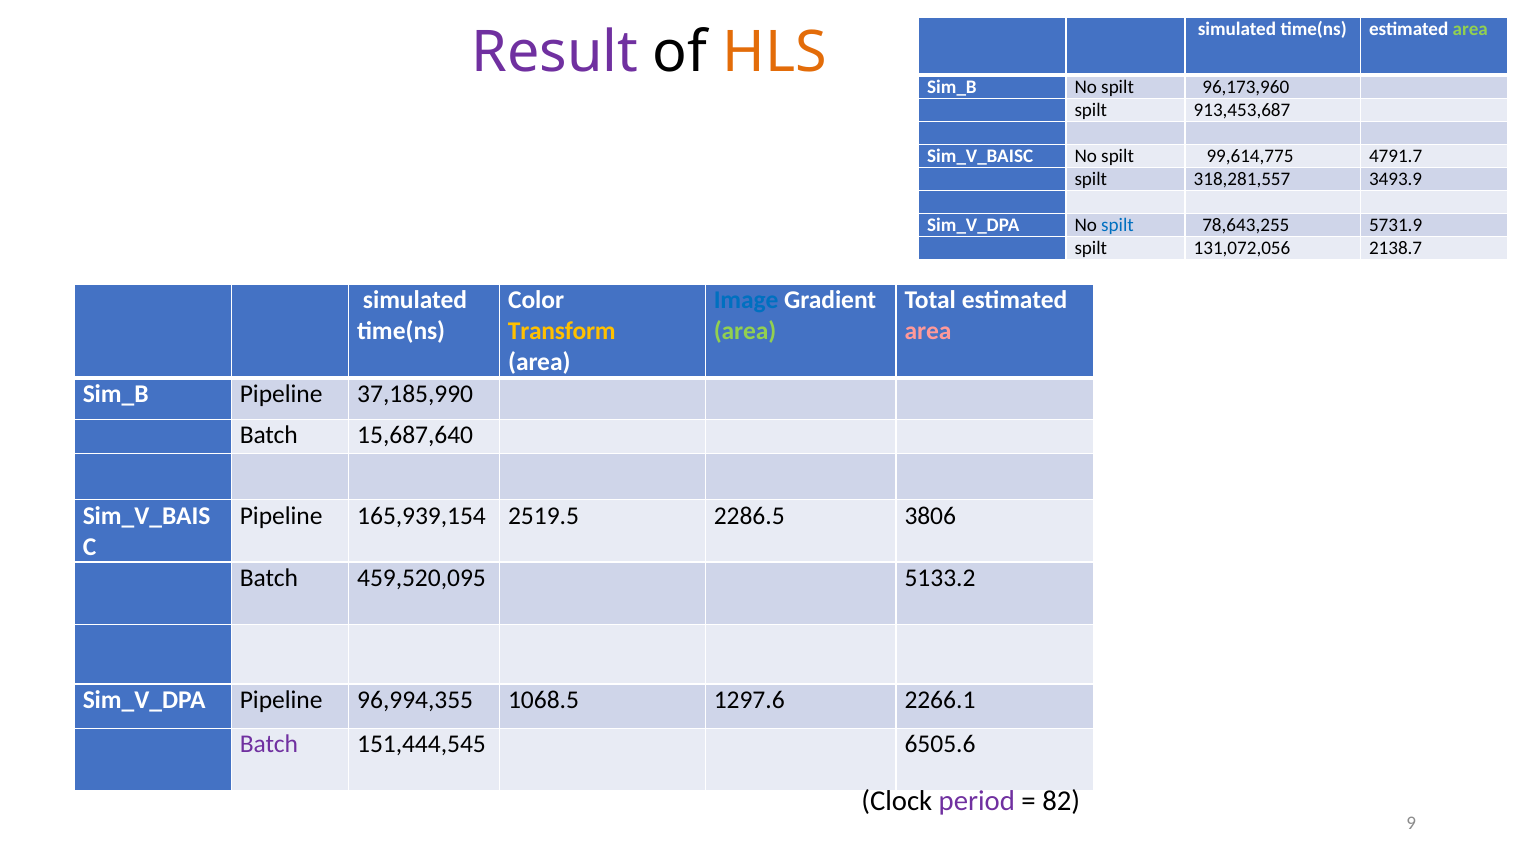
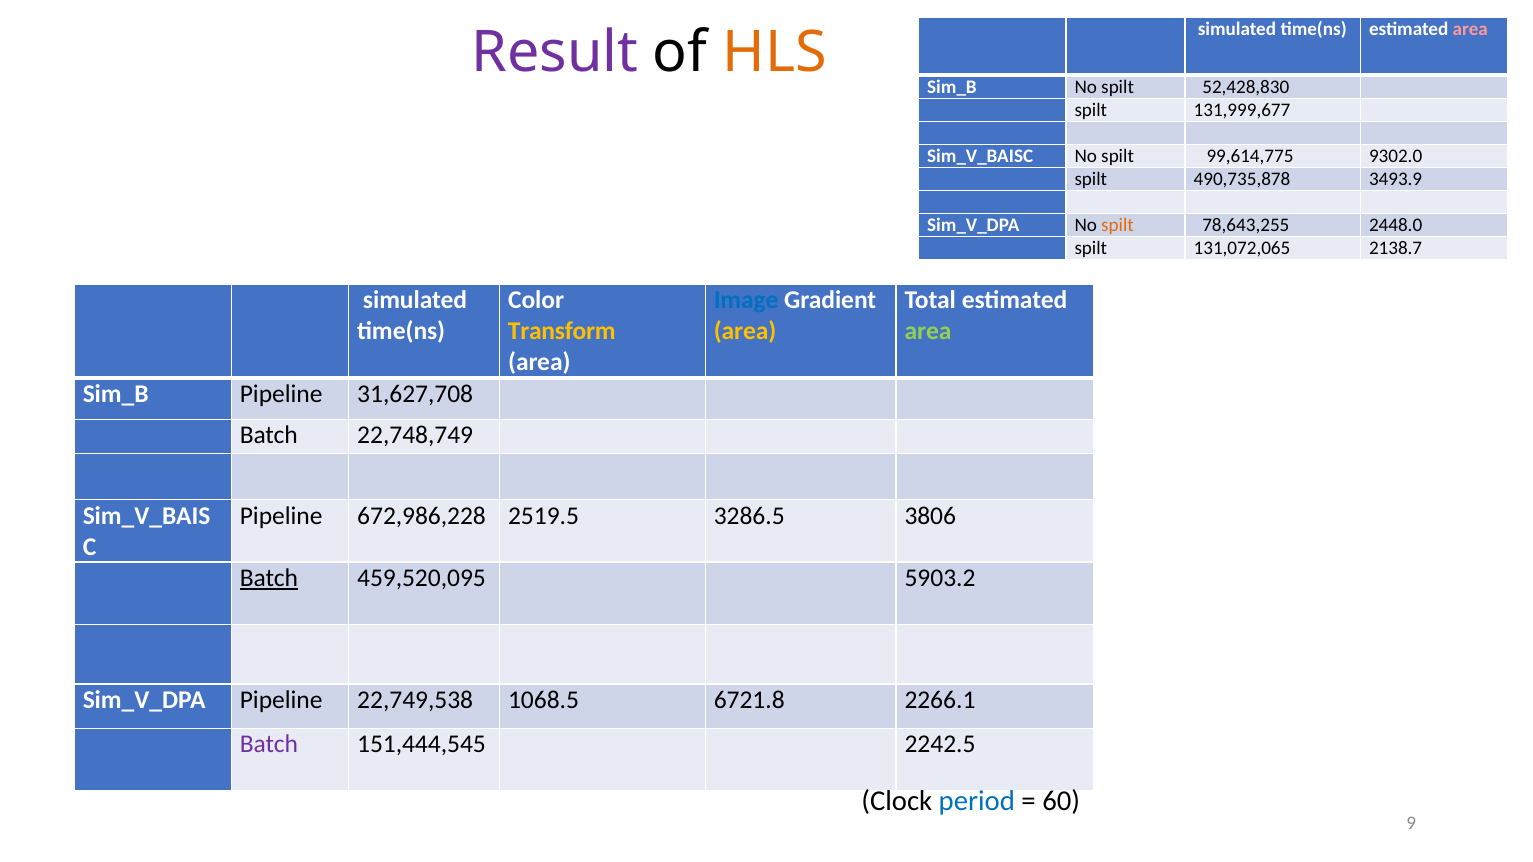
area colour: light green -> pink (1470, 29)
96,173,960: 96,173,960 -> 52,428,830 (1246, 87)
913,453,687: 913,453,687 -> 131,999,677 (1242, 110)
4791.7: 4791.7 -> 9302.0 (1396, 156)
318,281,557: 318,281,557 -> 490,735,878 (1242, 179)
spilt colour: blue -> orange (1117, 225)
5731.9: 5731.9 -> 2448.0 (1396, 225)
131,072,056: 131,072,056 -> 131,072,065 (1242, 248)
area colour: light green -> yellow (745, 331)
area colour: pink -> light green (928, 331)
37,185,990: 37,185,990 -> 31,627,708 (415, 394)
15,687,640: 15,687,640 -> 22,748,749 (415, 435)
165,939,154: 165,939,154 -> 672,986,228 (422, 516)
2286.5: 2286.5 -> 3286.5 (749, 516)
Batch underline: none -> present (269, 578)
5133.2: 5133.2 -> 5903.2 (940, 578)
96,994,355: 96,994,355 -> 22,749,538 (415, 700)
1297.6: 1297.6 -> 6721.8 (749, 700)
6505.6: 6505.6 -> 2242.5 (940, 744)
period colour: purple -> blue (977, 801)
82: 82 -> 60 (1061, 801)
